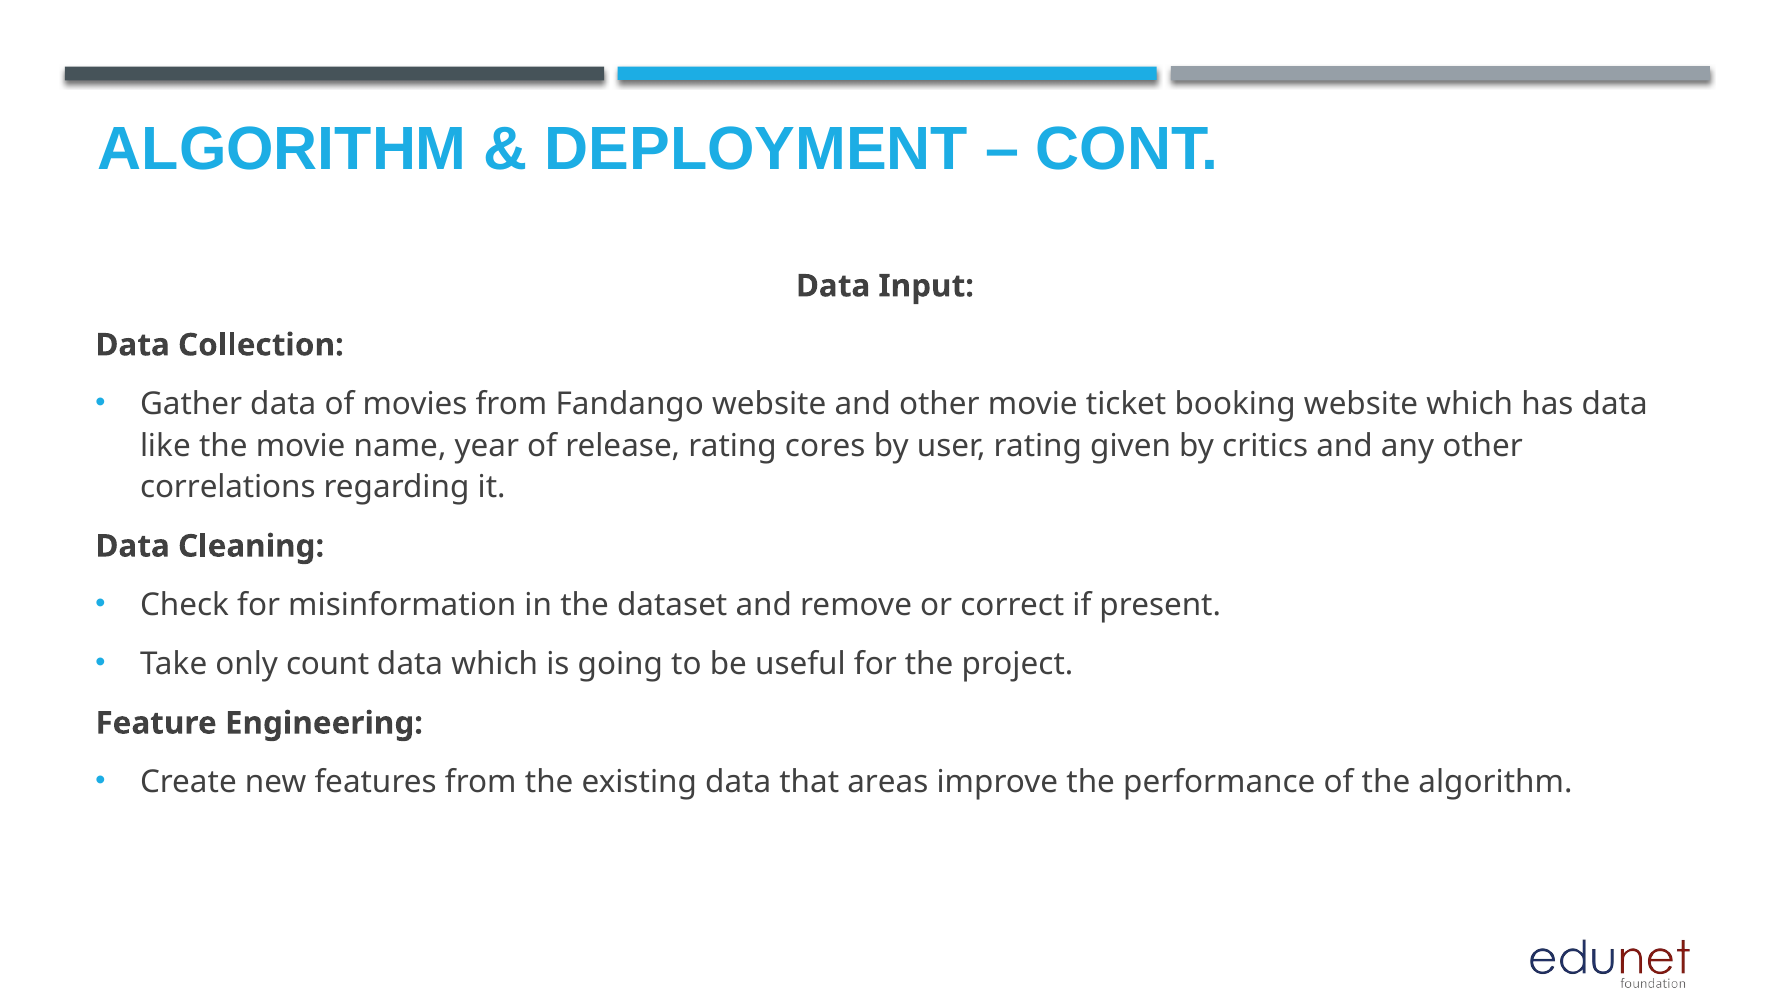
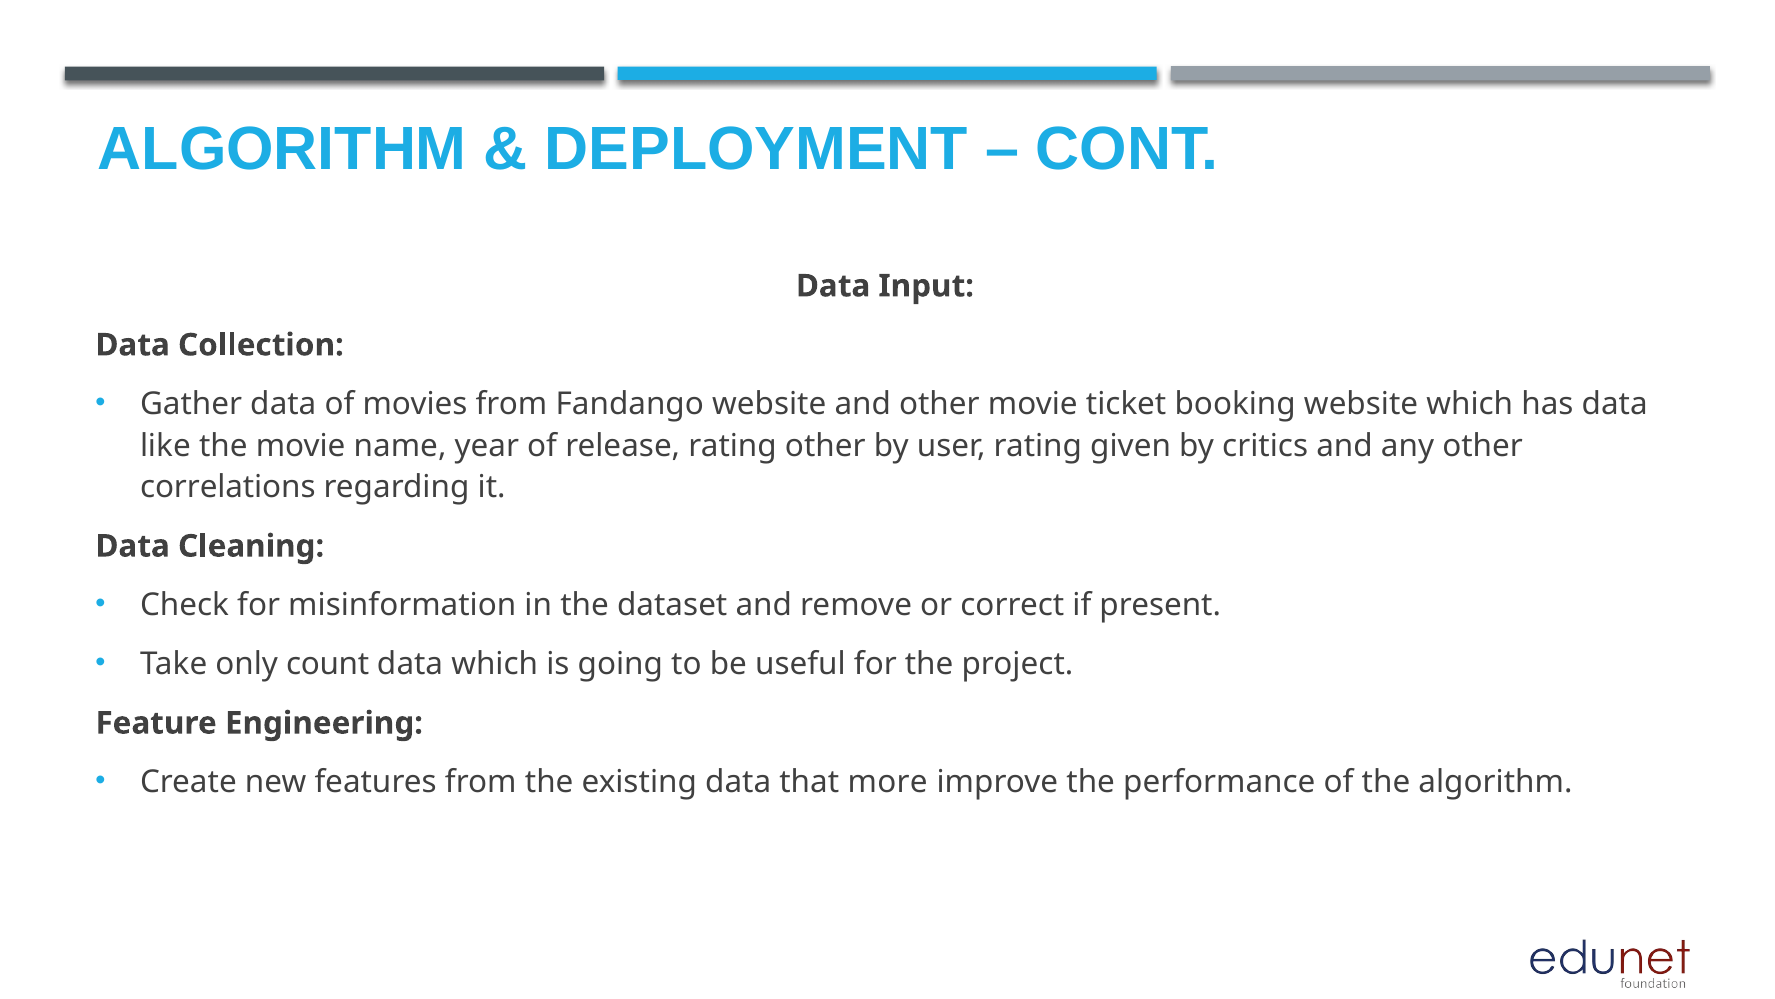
rating cores: cores -> other (825, 445)
areas: areas -> more (888, 782)
